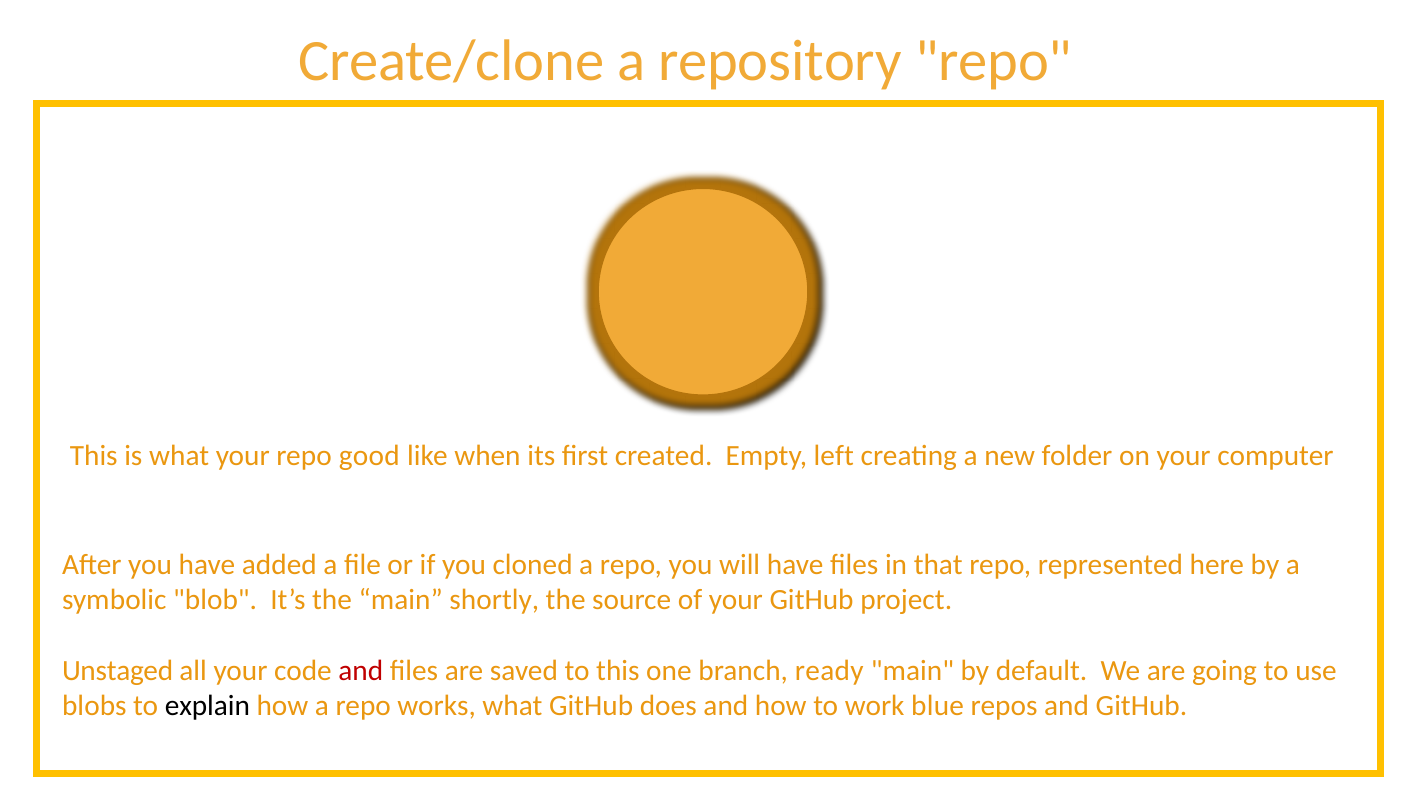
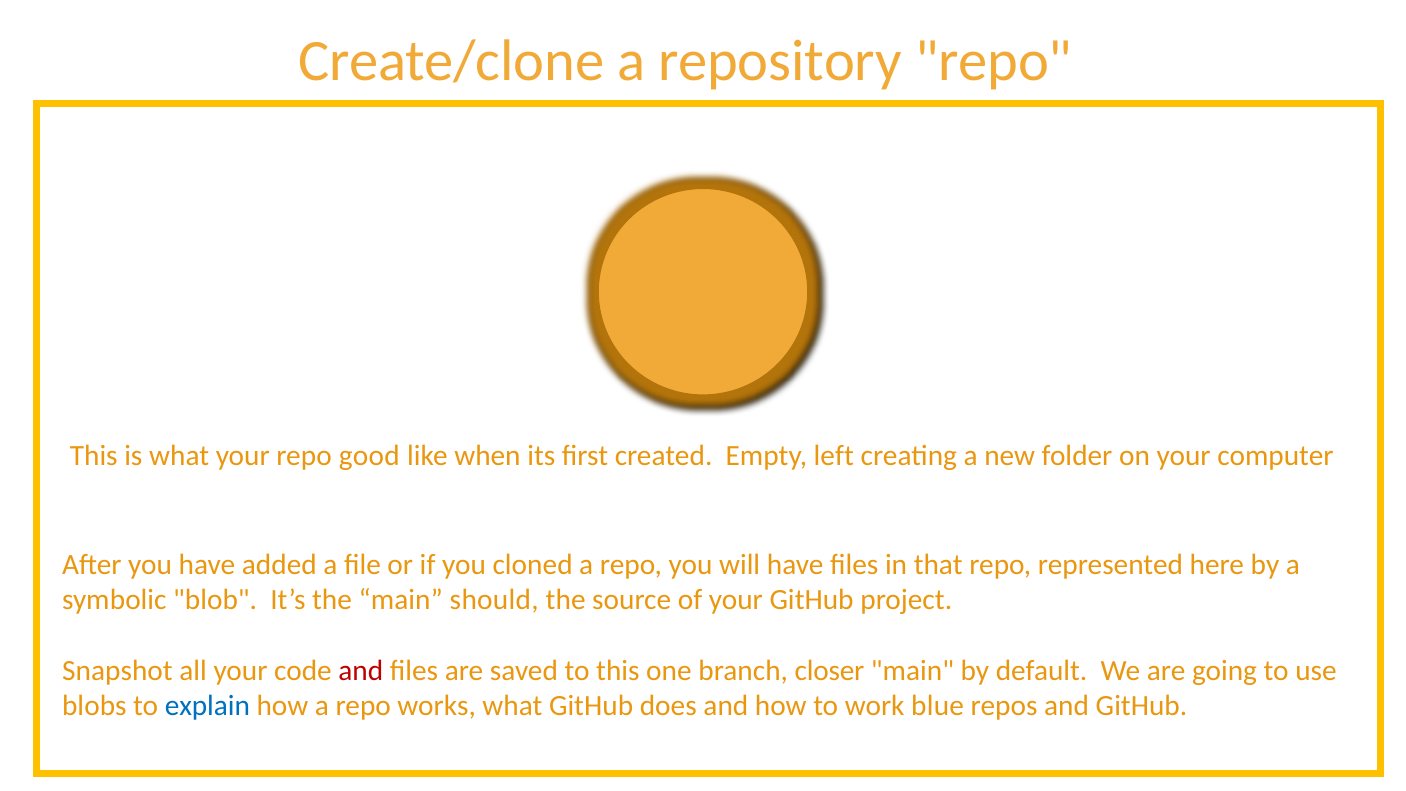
shortly: shortly -> should (494, 600)
Unstaged: Unstaged -> Snapshot (117, 671)
ready: ready -> closer (830, 671)
explain colour: black -> blue (207, 706)
